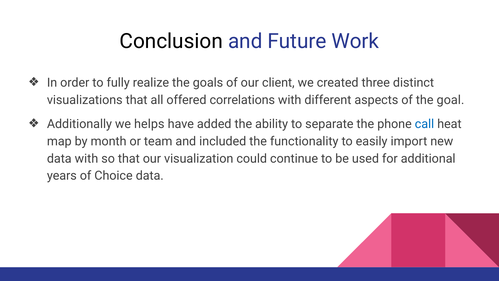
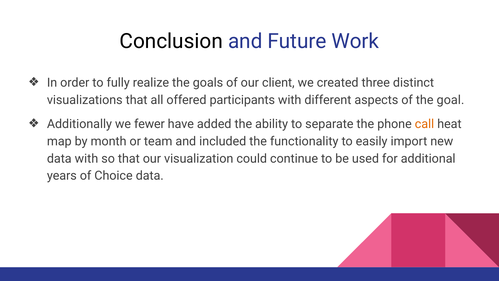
correlations: correlations -> participants (242, 100)
helps: helps -> fewer (149, 124)
call colour: blue -> orange (424, 124)
